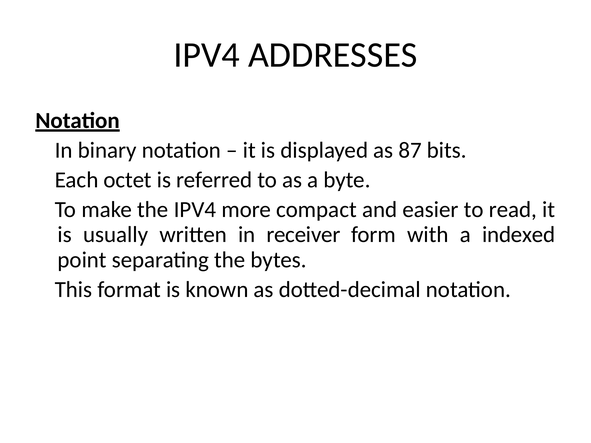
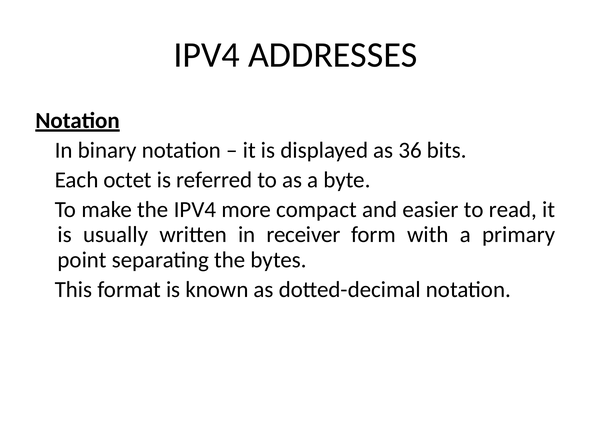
87: 87 -> 36 (410, 150)
indexed: indexed -> primary (519, 235)
